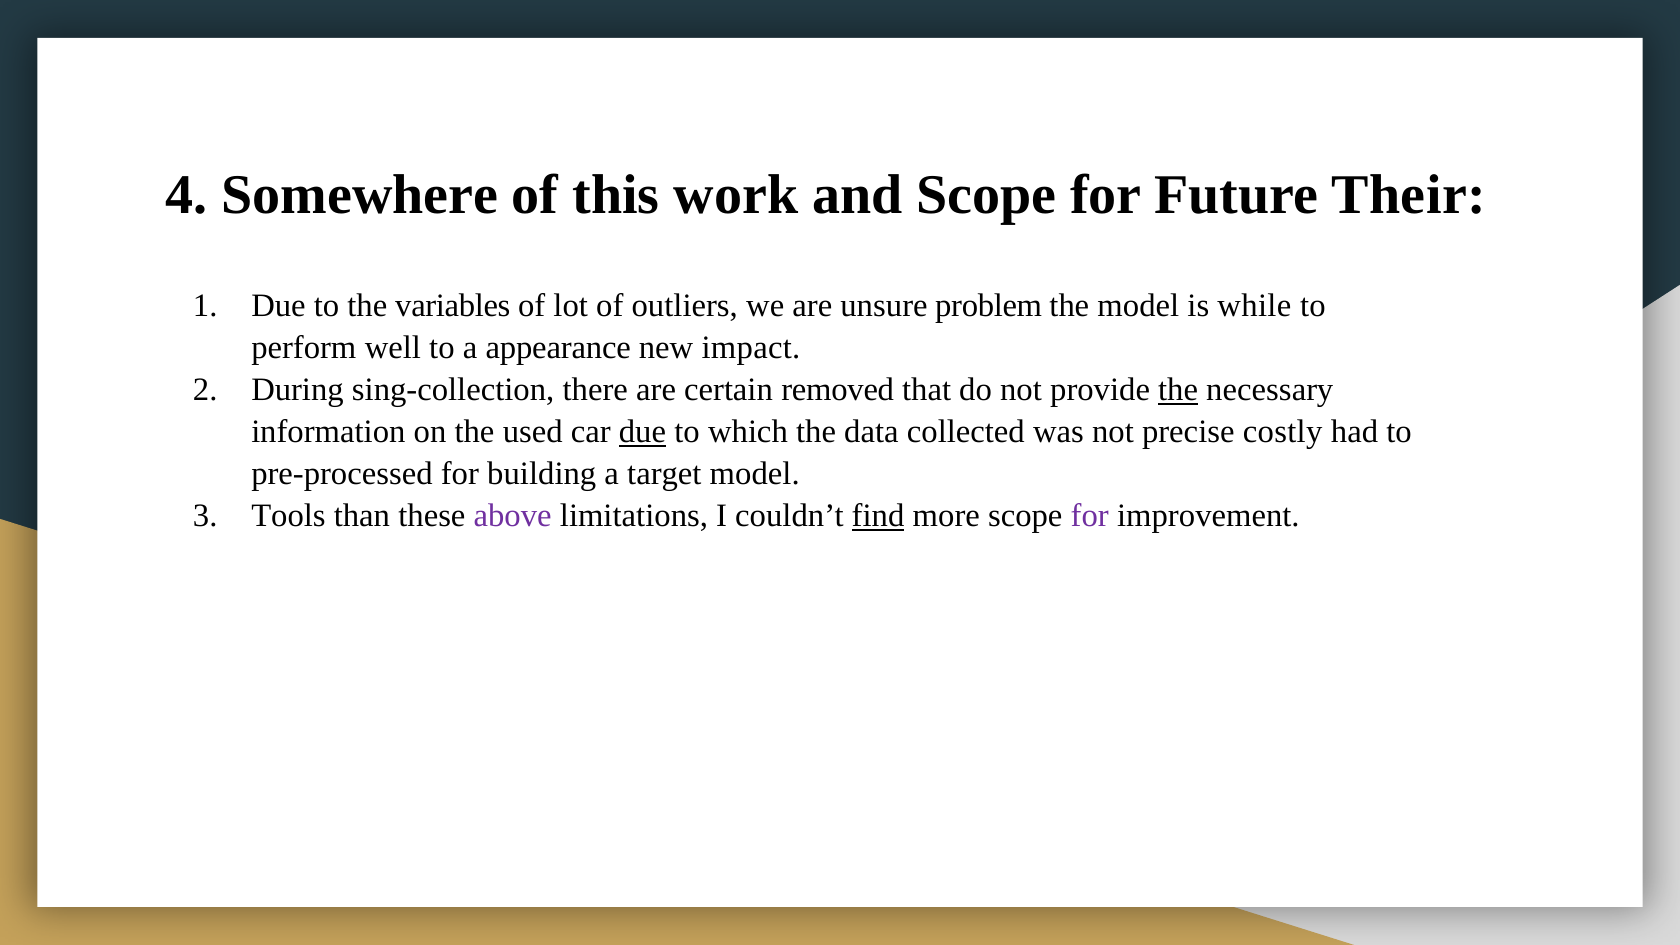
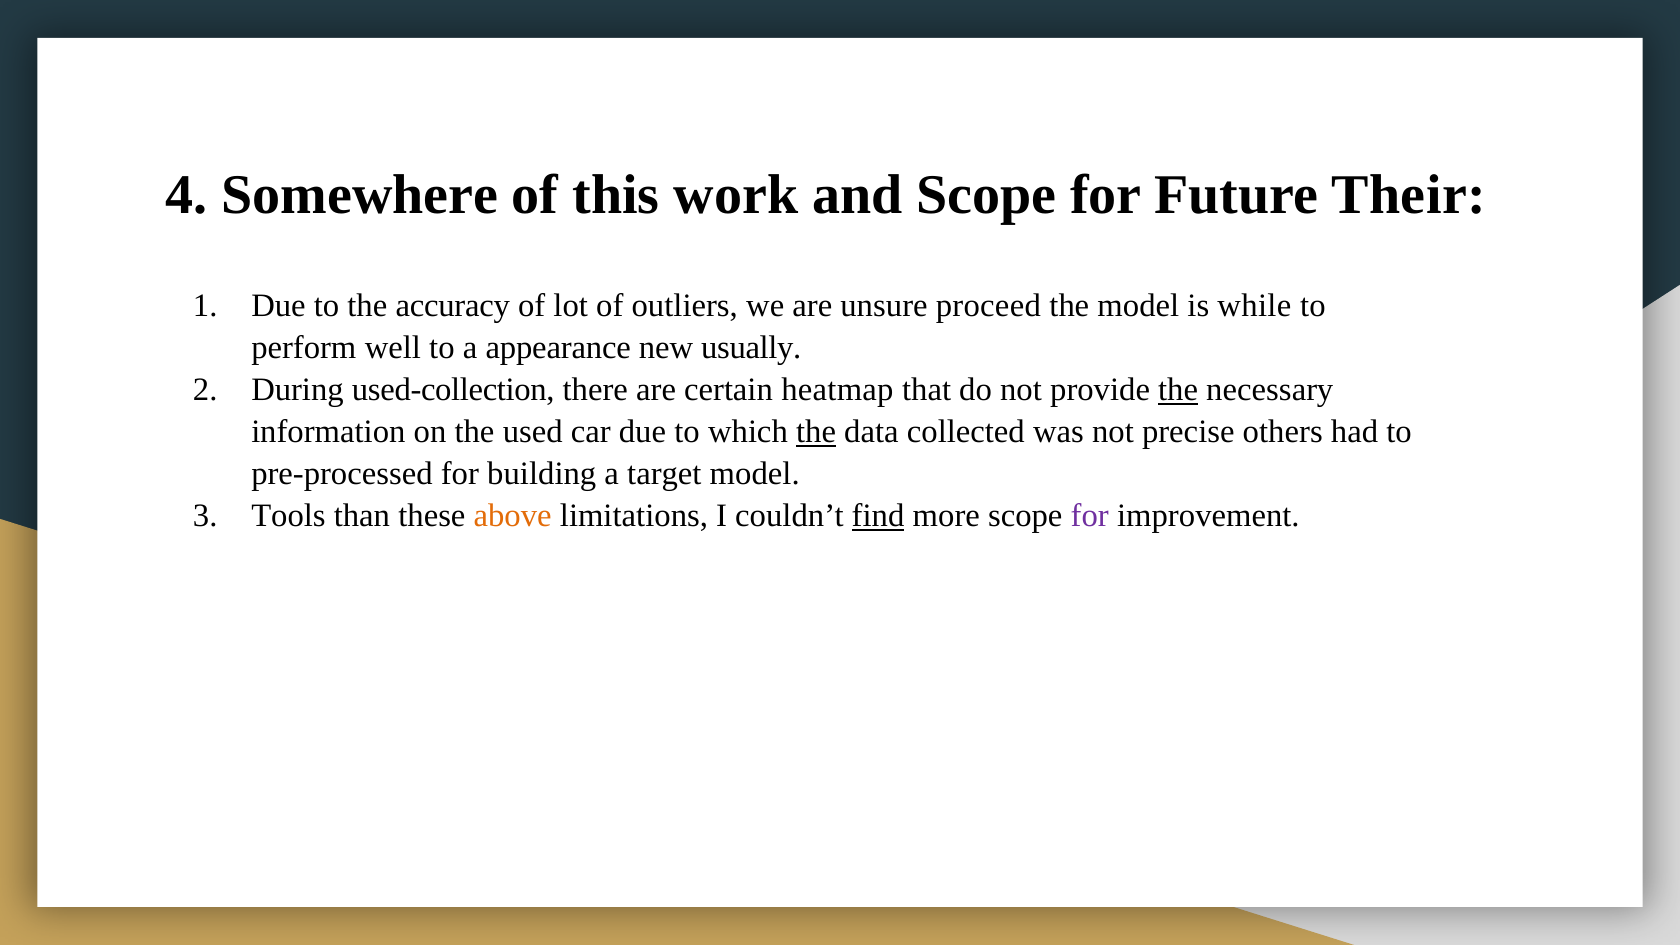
variables: variables -> accuracy (453, 306)
problem: problem -> proceed (988, 306)
impact: impact -> usually (751, 348)
sing-collection: sing-collection -> used-collection (453, 390)
removed: removed -> heatmap (837, 390)
due underline: present -> none (642, 432)
the underline: none -> present (816, 432)
costly: costly -> others (1283, 432)
above colour: purple -> orange (513, 516)
